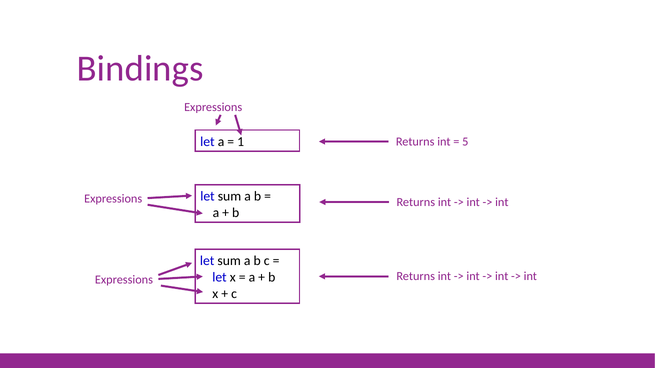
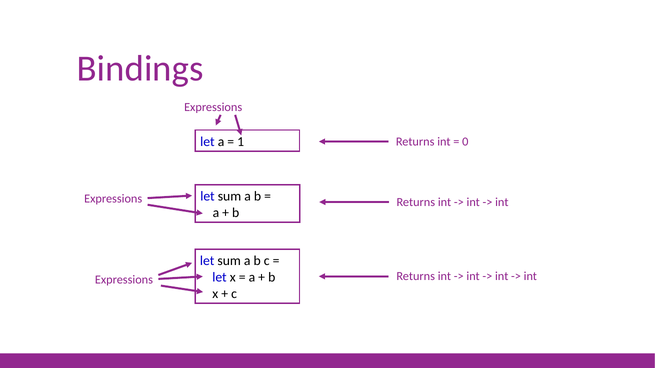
5: 5 -> 0 (465, 142)
